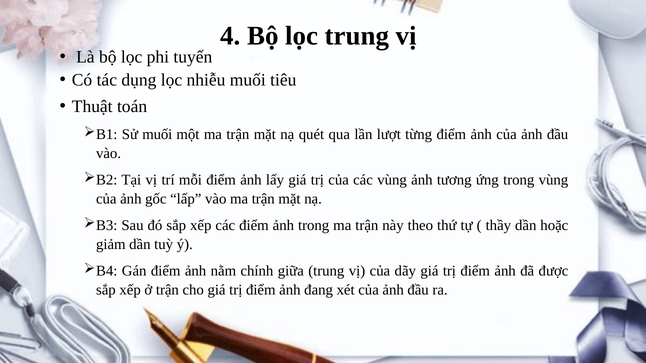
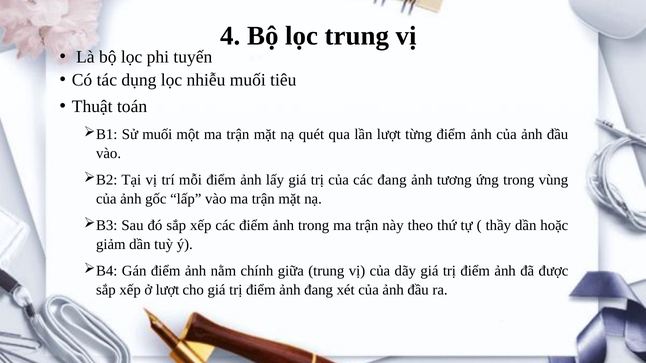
các vùng: vùng -> đang (392, 180)
ở trận: trận -> lượt (167, 290)
